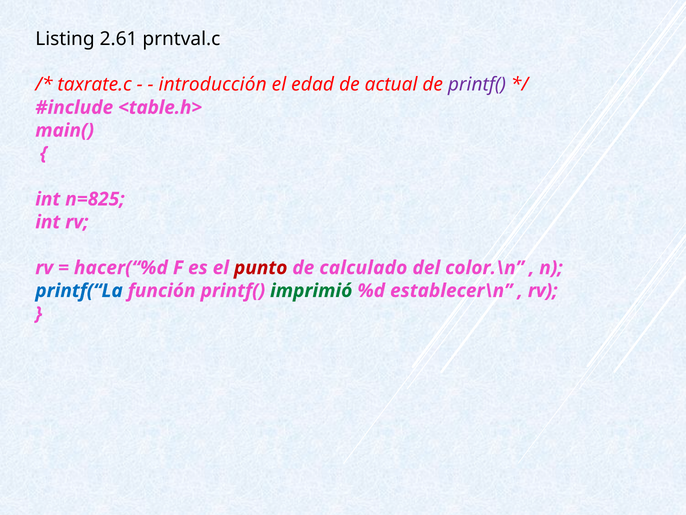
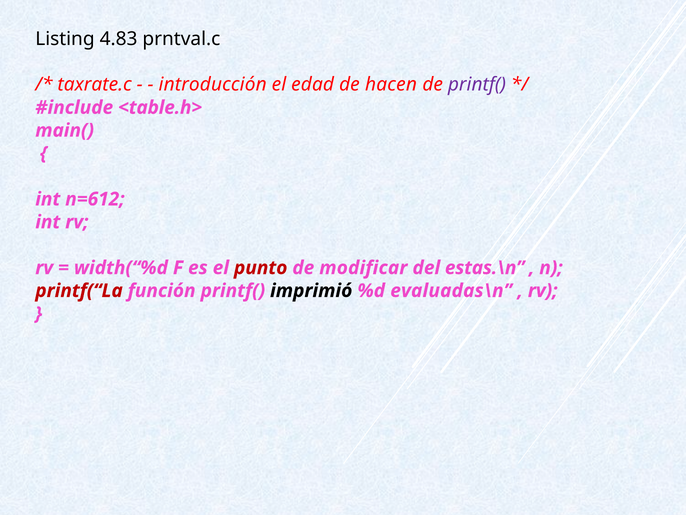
2.61: 2.61 -> 4.83 (119, 39)
actual: actual -> hacen (391, 85)
n=825: n=825 -> n=612 (95, 199)
hacer(“%d: hacer(“%d -> width(“%d (121, 268)
calculado: calculado -> modificar (363, 268)
color.\n: color.\n -> estas.\n (485, 268)
printf(“La colour: blue -> red (79, 290)
imprimió colour: green -> black (311, 290)
establecer\n: establecer\n -> evaluadas\n (451, 290)
